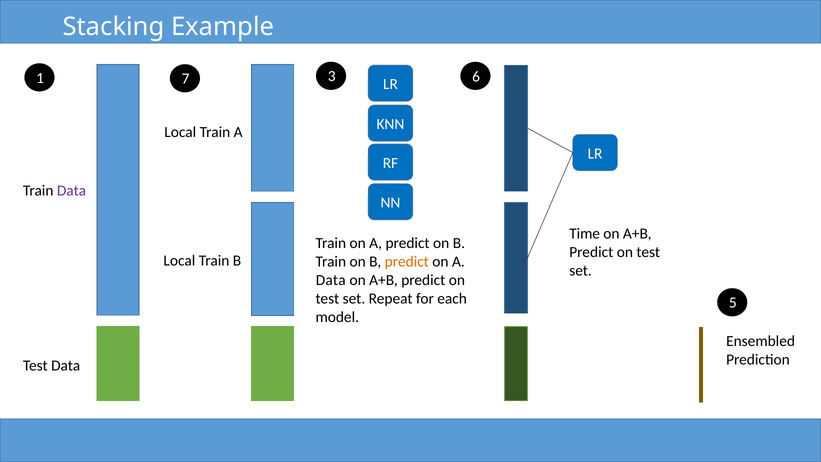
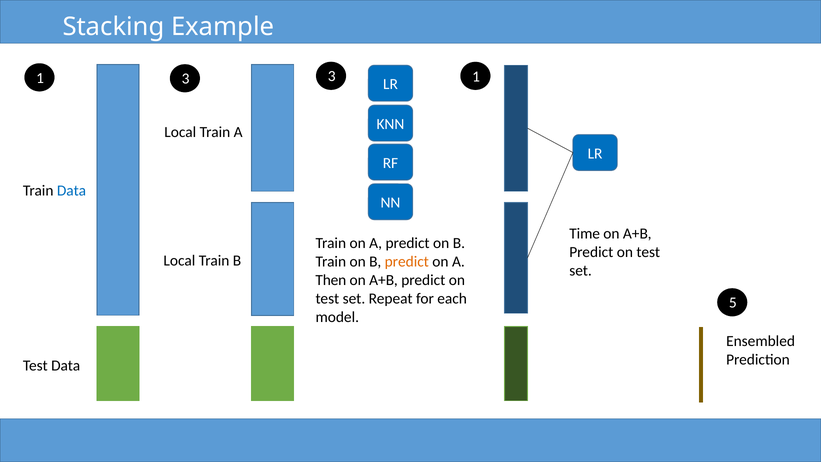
3 6: 6 -> 1 (476, 76)
1 7: 7 -> 3 (186, 79)
Data colour: purple -> blue (72, 191)
Data: Data -> Then (331, 280)
